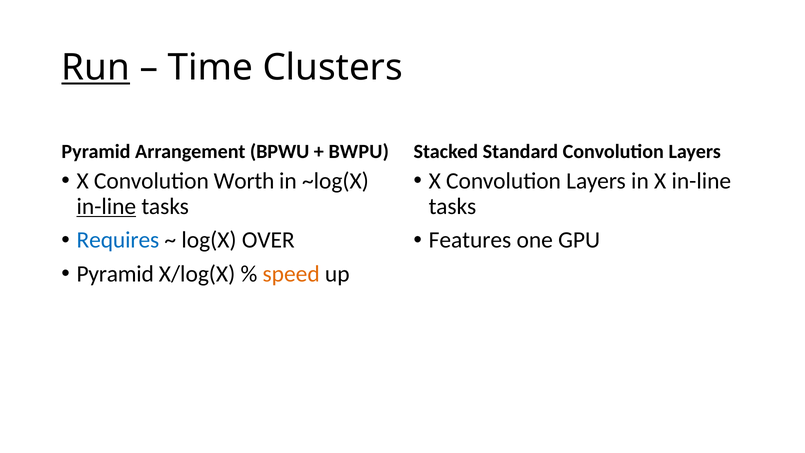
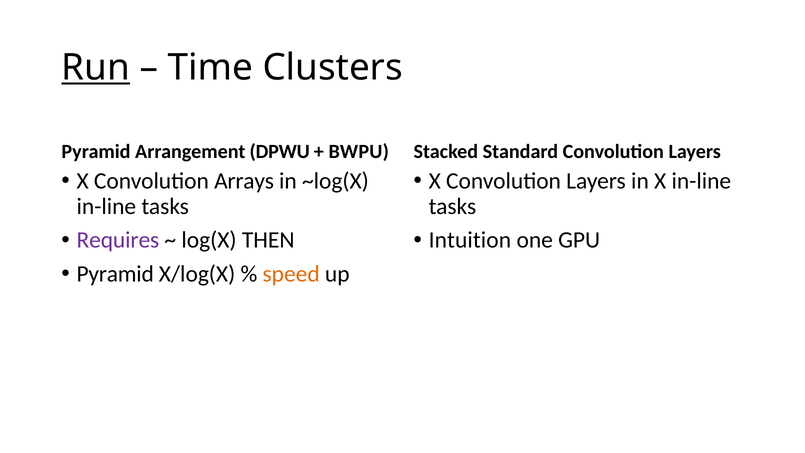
BPWU: BPWU -> DPWU (280, 151)
Worth: Worth -> Arrays (244, 181)
in-line underline: present -> none (106, 206)
Requires colour: blue -> purple (118, 240)
OVER: OVER -> THEN (268, 240)
Features: Features -> Intuition (470, 240)
